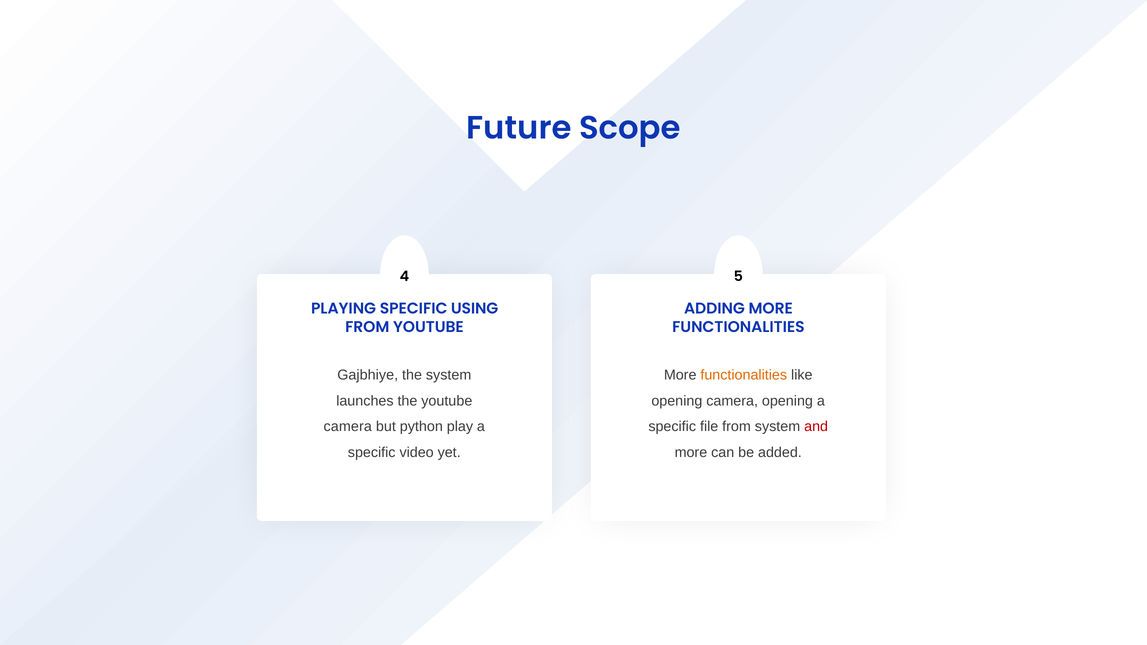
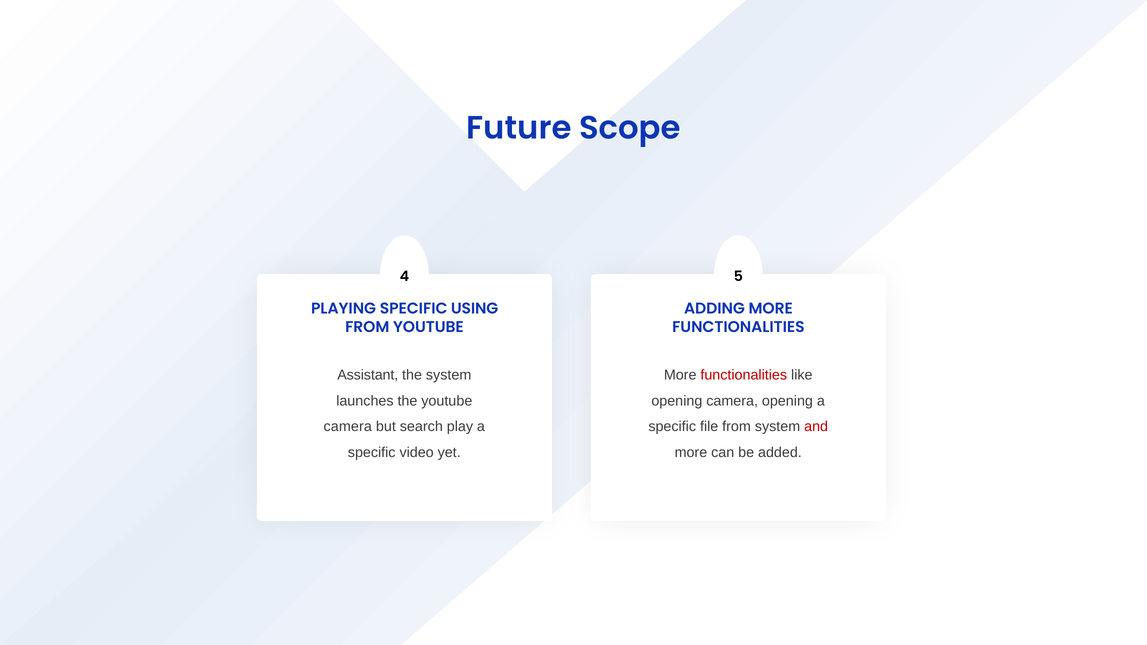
Gajbhiye: Gajbhiye -> Assistant (368, 375)
functionalities colour: orange -> red (744, 375)
python: python -> search (421, 427)
